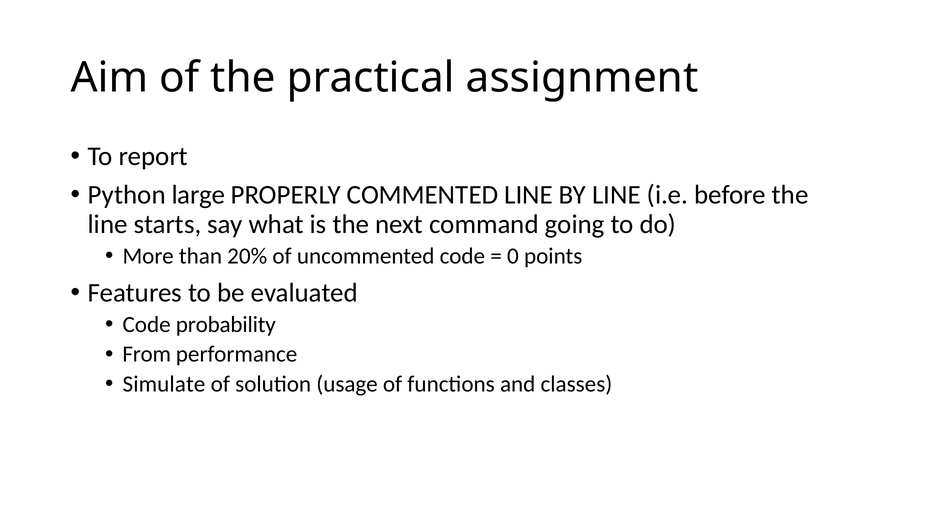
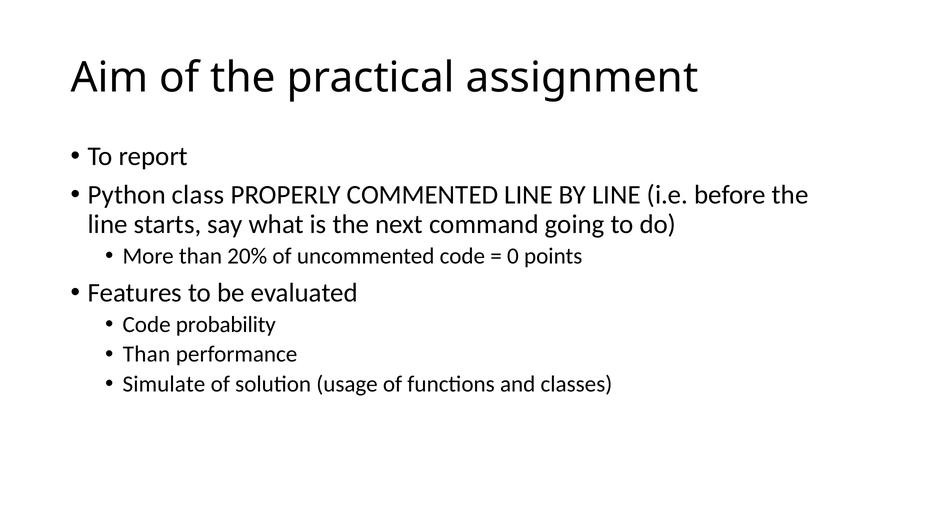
large: large -> class (198, 195)
From: From -> Than (146, 355)
